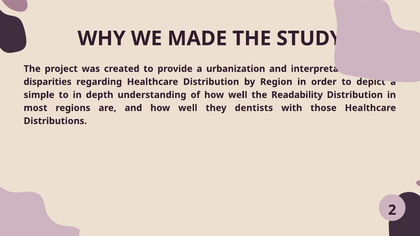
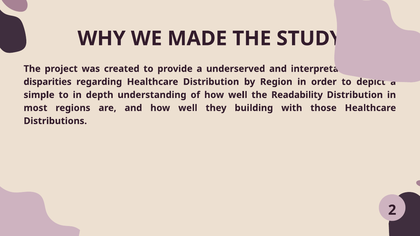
urbanization: urbanization -> underserved (236, 69)
dentists: dentists -> building (254, 108)
